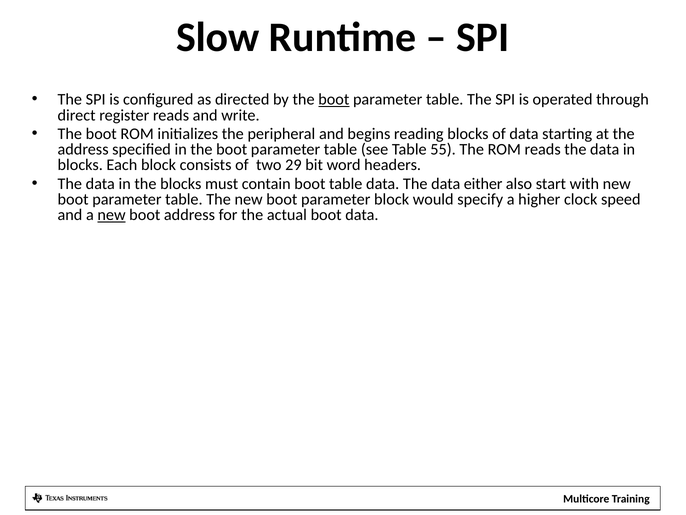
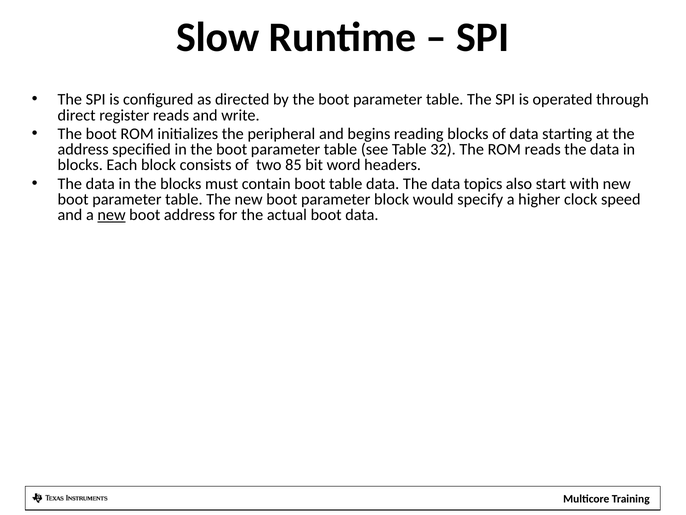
boot underline: present -> none (334, 99)
55: 55 -> 32 (443, 149)
29: 29 -> 85 (293, 165)
either: either -> topics (483, 184)
